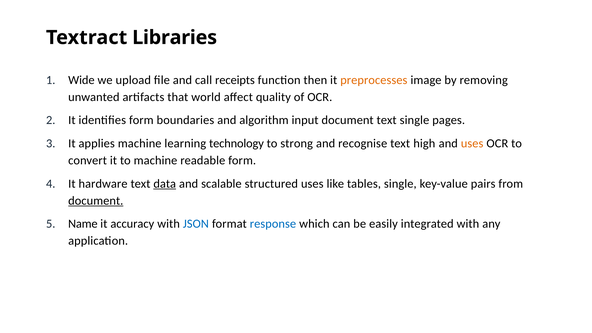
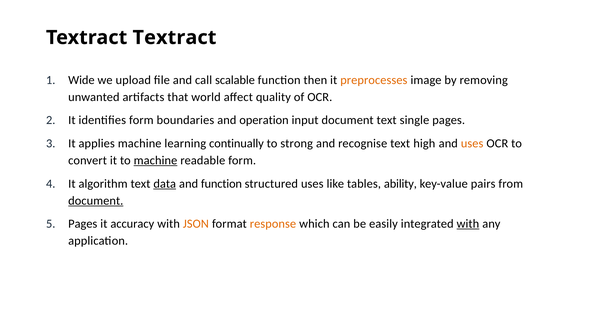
Textract Libraries: Libraries -> Textract (174, 38)
receipts: receipts -> scalable (235, 80)
algorithm: algorithm -> operation (264, 120)
technology: technology -> continually (236, 143)
machine underline: none -> present (155, 160)
hardware: hardware -> algorithm (103, 184)
and scalable: scalable -> function (221, 184)
tables single: single -> ability (400, 184)
Name: Name -> Pages (83, 224)
JSON colour: blue -> orange (196, 224)
response colour: blue -> orange (273, 224)
with underline: none -> present (468, 224)
